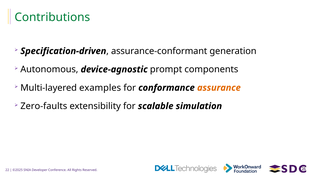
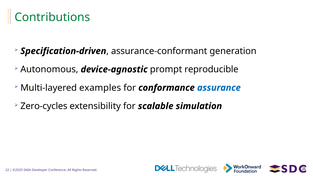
components: components -> reproducible (211, 69)
assurance colour: orange -> blue (219, 88)
Zero-faults: Zero-faults -> Zero-cycles (44, 106)
